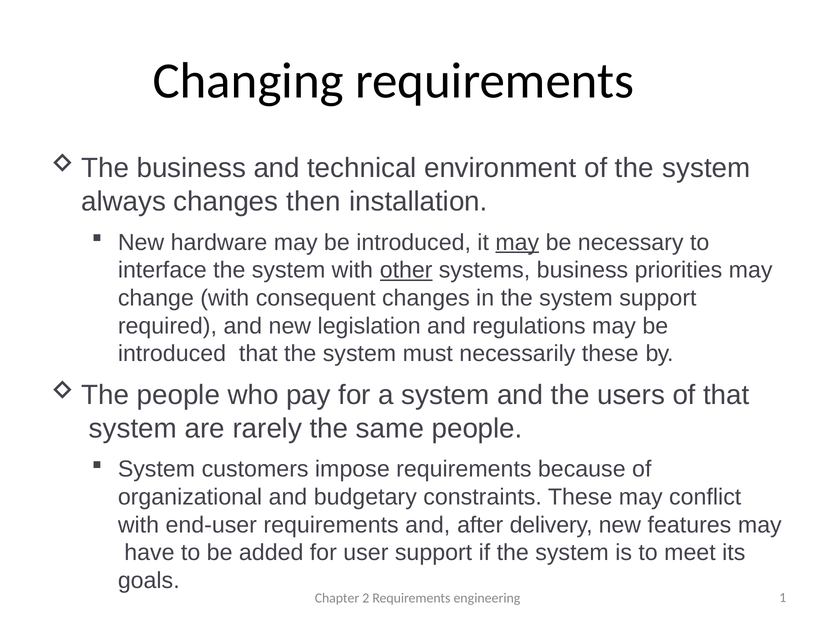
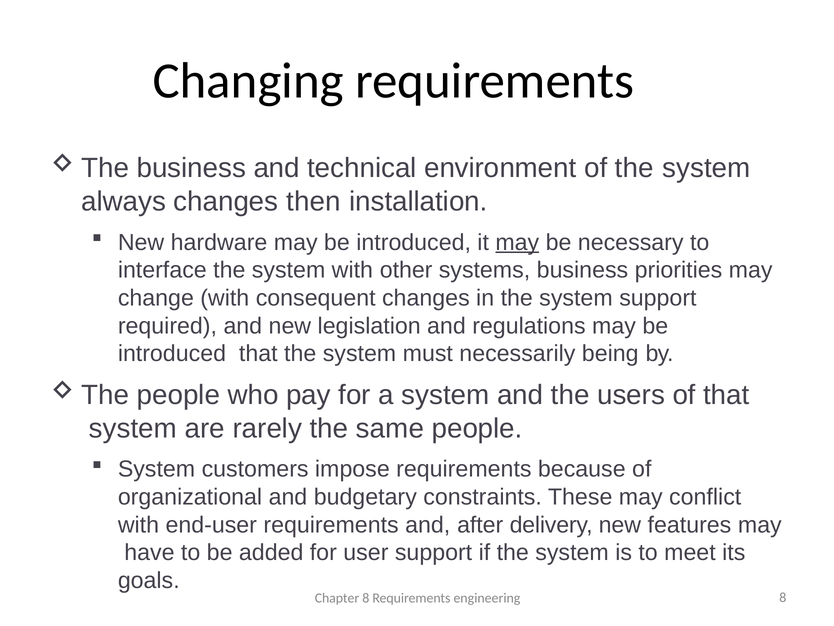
other underline: present -> none (406, 270)
necessarily these: these -> being (610, 353)
Chapter 2: 2 -> 8 (366, 598)
engineering 1: 1 -> 8 (783, 597)
